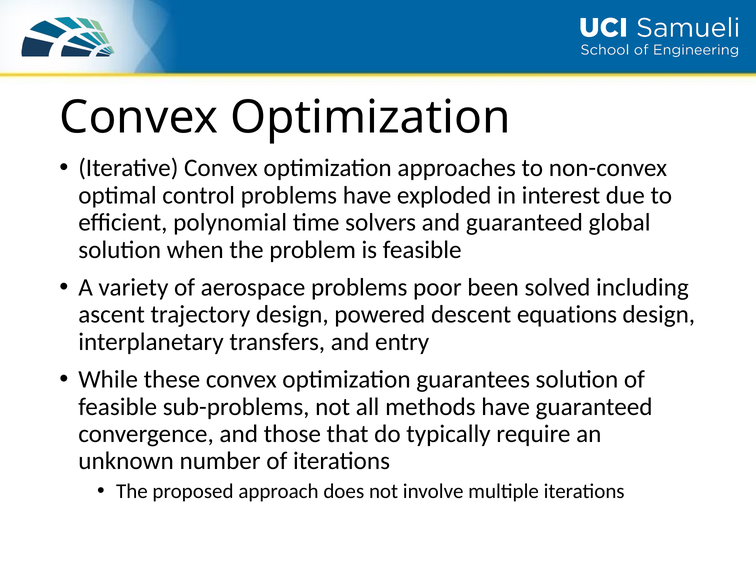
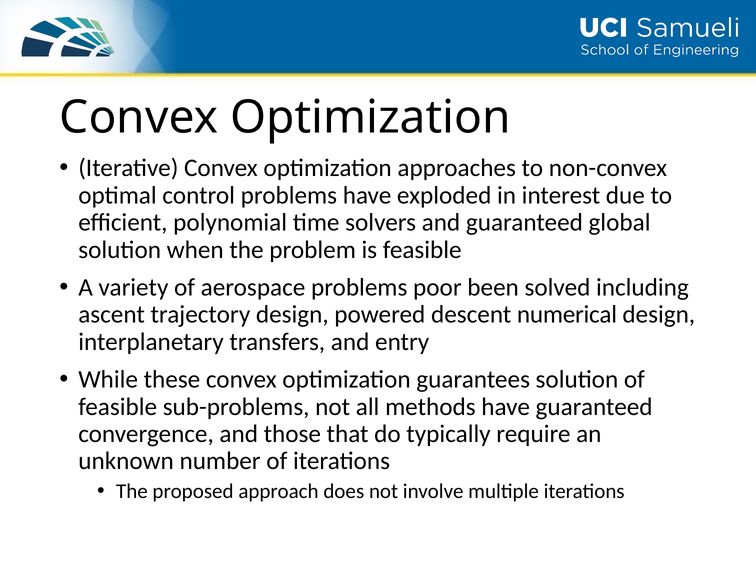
equations: equations -> numerical (567, 315)
